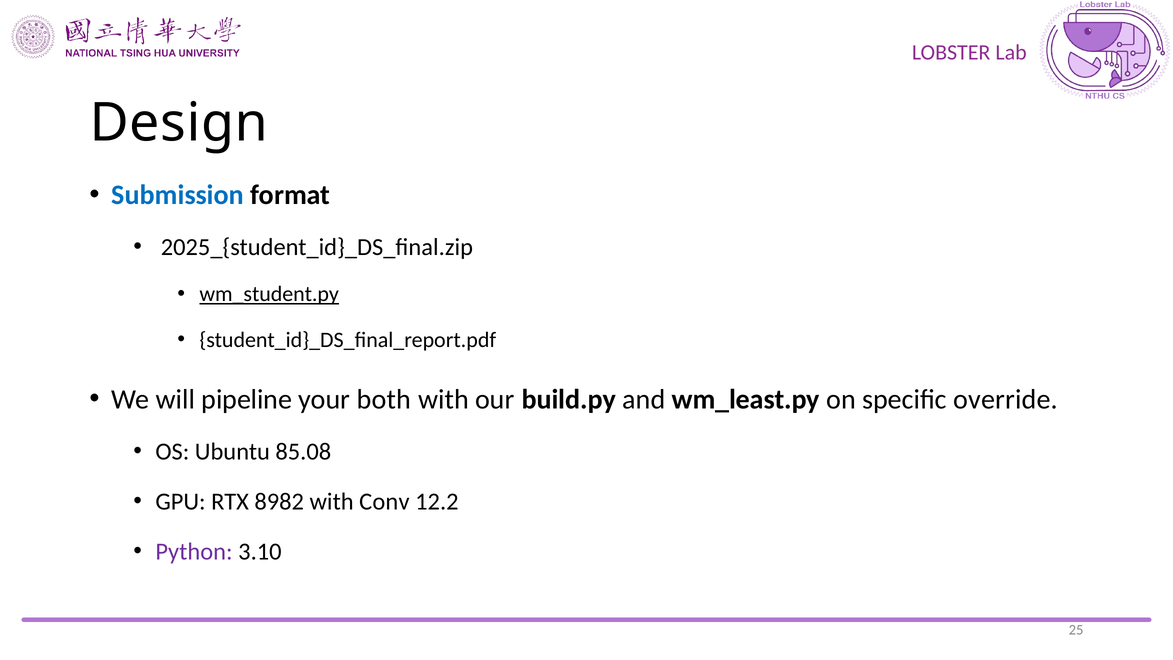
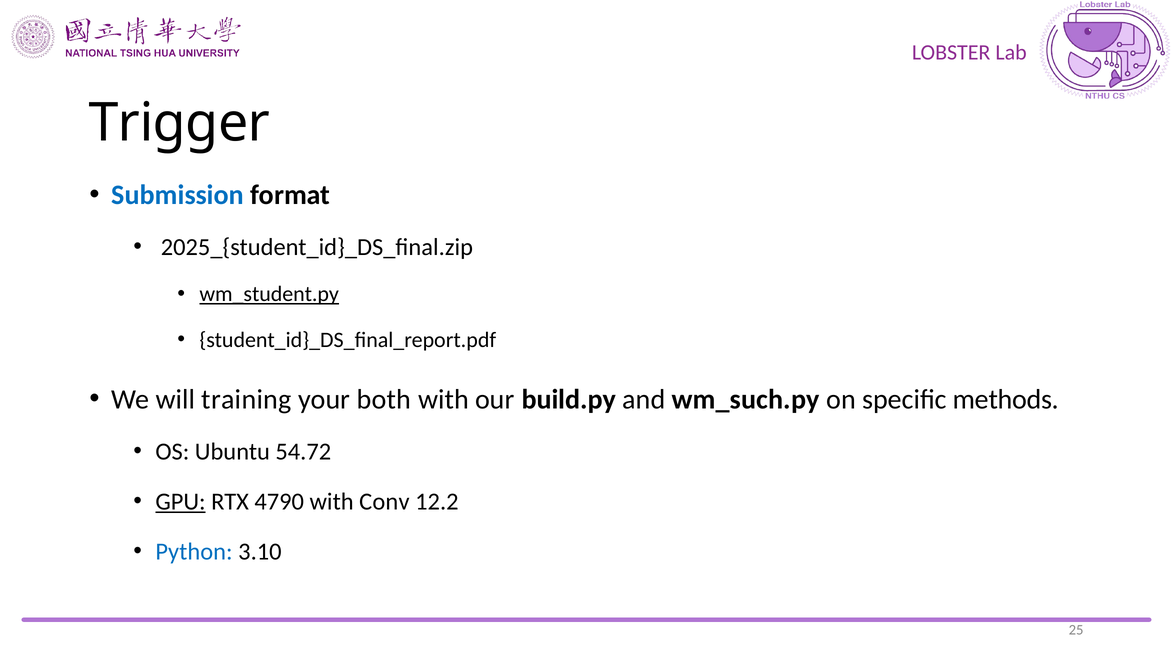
Design: Design -> Trigger (179, 123)
pipeline: pipeline -> training (247, 399)
wm_least.py: wm_least.py -> wm_such.py (746, 399)
override: override -> methods (1006, 399)
85.08: 85.08 -> 54.72 (303, 451)
GPU underline: none -> present (181, 501)
8982: 8982 -> 4790 (279, 501)
Python colour: purple -> blue (194, 552)
